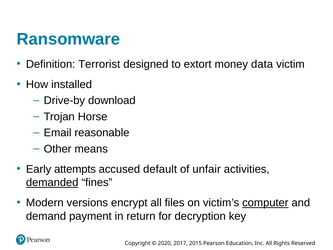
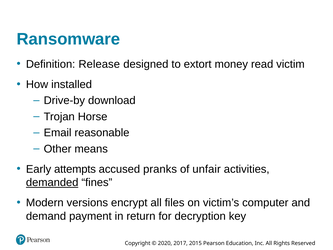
Terrorist: Terrorist -> Release (99, 64)
data: data -> read (262, 64)
default: default -> pranks (160, 169)
computer underline: present -> none (265, 203)
